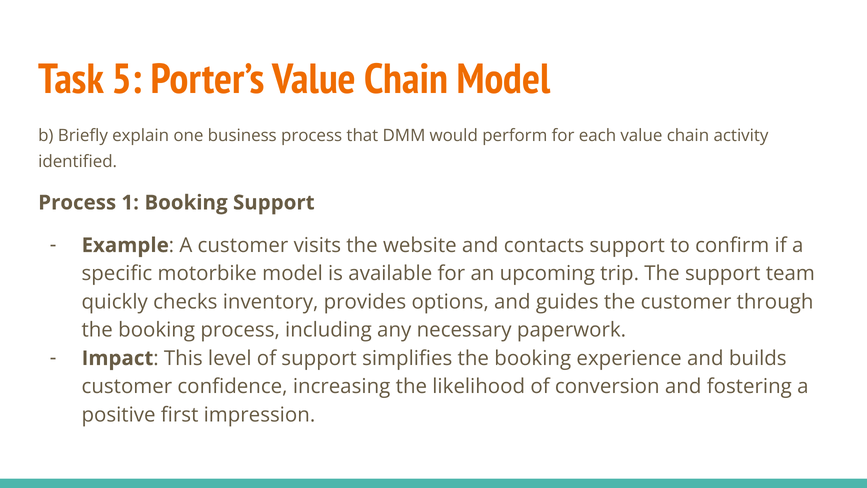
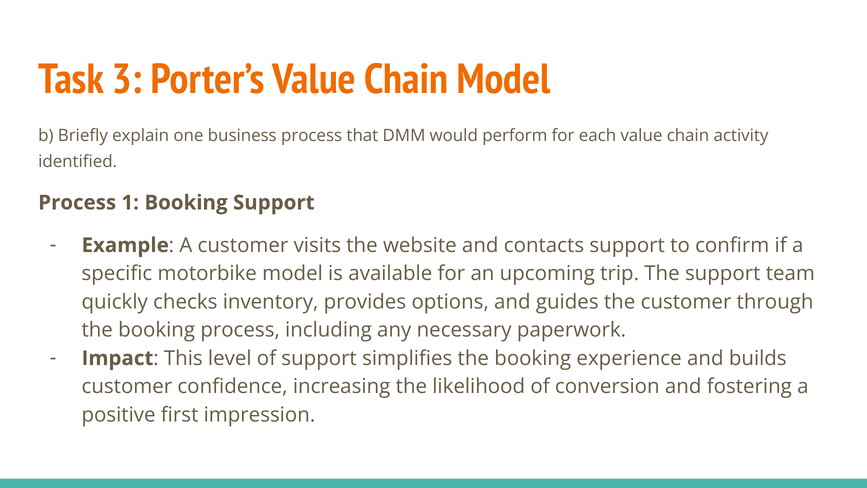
5: 5 -> 3 (127, 79)
